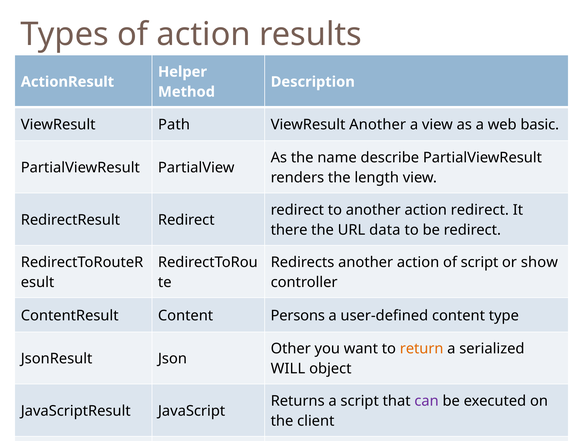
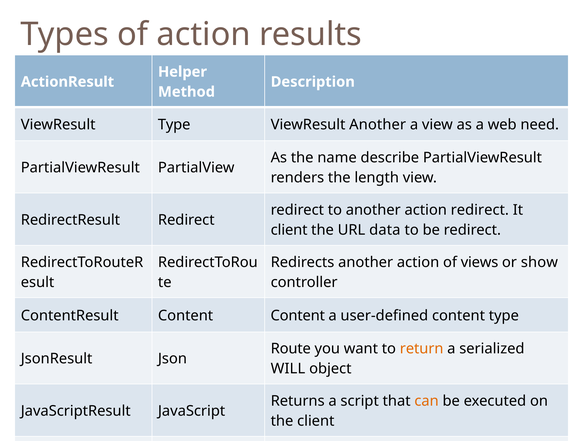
ViewResult Path: Path -> Type (174, 125)
basic: basic -> need (540, 125)
there: there -> client (289, 230)
of script: script -> views (480, 262)
Content Persons: Persons -> Content (298, 316)
Other: Other -> Route (291, 349)
can colour: purple -> orange (427, 401)
